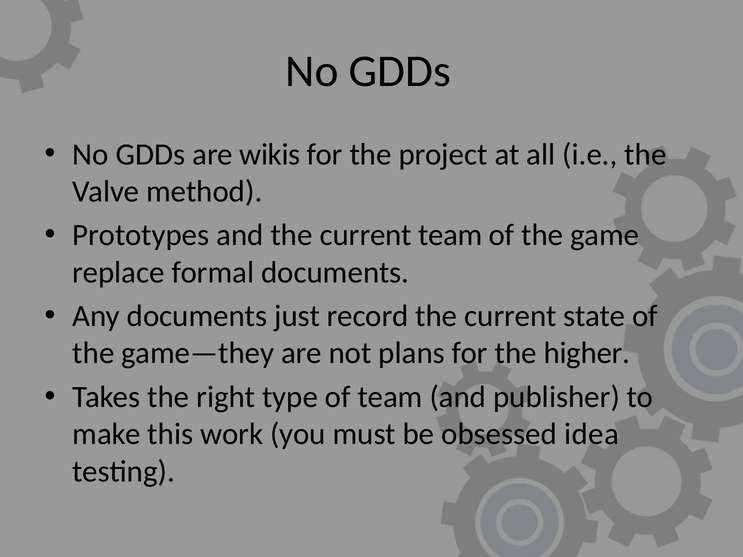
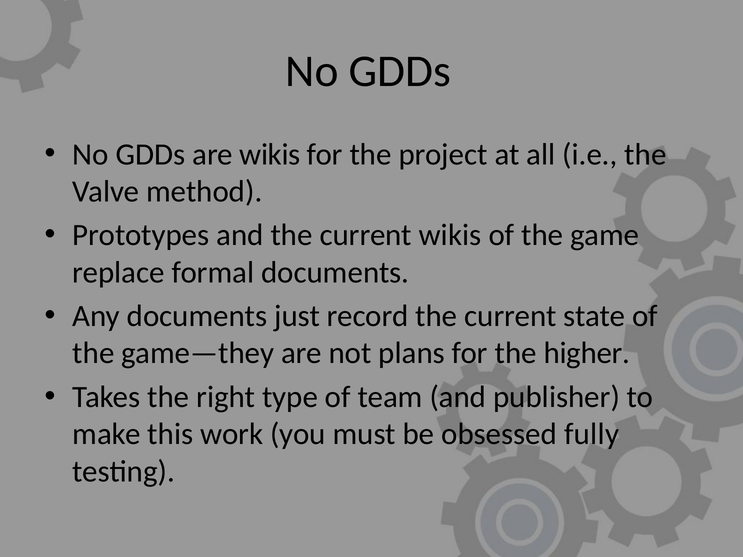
current team: team -> wikis (450, 235)
idea: idea -> fully (592, 434)
